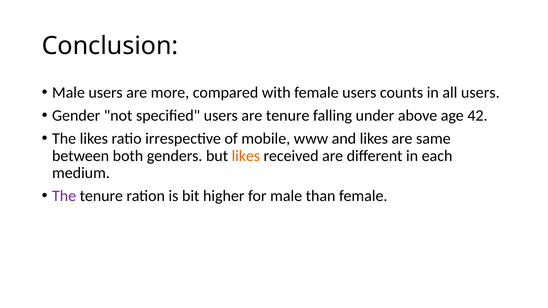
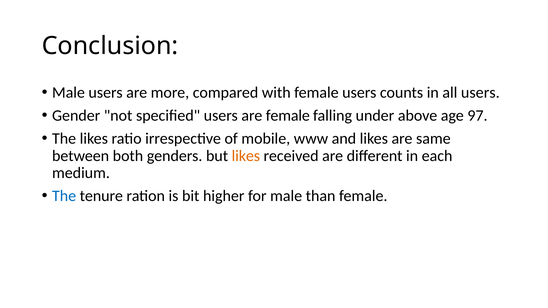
are tenure: tenure -> female (288, 116)
42: 42 -> 97 (477, 116)
The colour: purple -> blue (64, 196)
